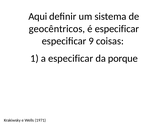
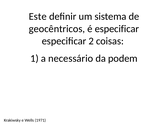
Aqui: Aqui -> Este (38, 16)
especificar 9: 9 -> 2 (91, 41)
a especificar: especificar -> necessário (71, 58)
porque: porque -> podem (123, 58)
